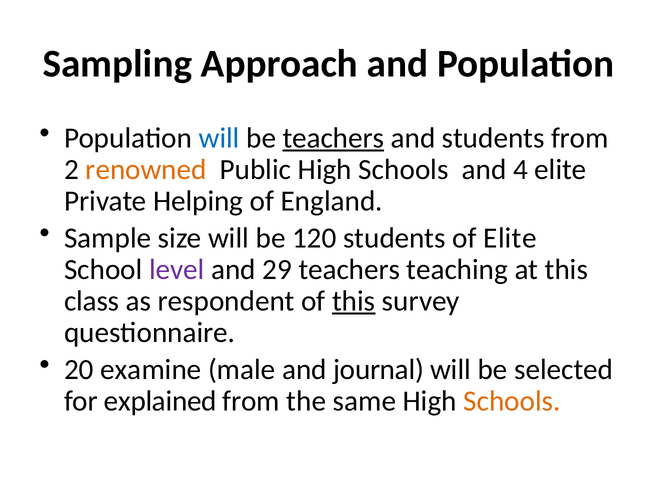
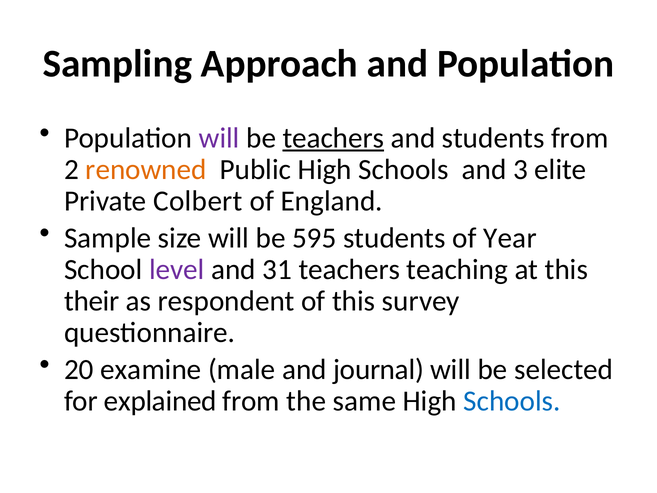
will colour: blue -> purple (219, 138)
4: 4 -> 3 (520, 169)
Helping: Helping -> Colbert (198, 201)
120: 120 -> 595 (314, 238)
of Elite: Elite -> Year (510, 238)
29: 29 -> 31 (277, 269)
class: class -> their (92, 301)
this underline: present -> none (354, 301)
Schools colour: orange -> blue (512, 401)
